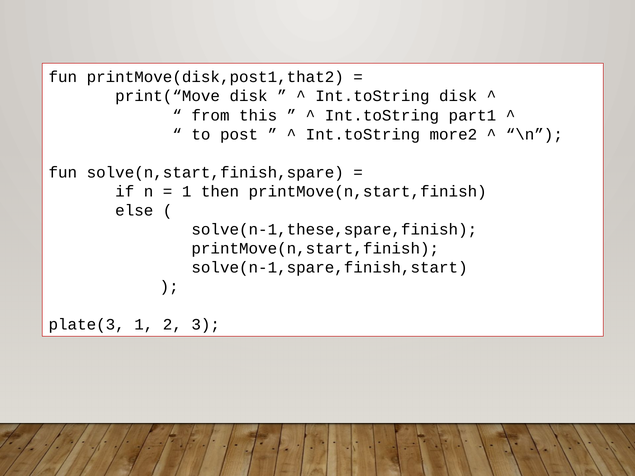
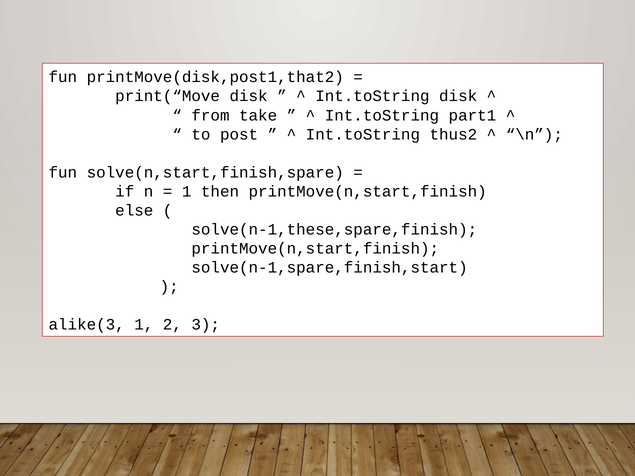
this: this -> take (258, 115)
more2: more2 -> thus2 (453, 134)
plate(3: plate(3 -> alike(3 (87, 325)
